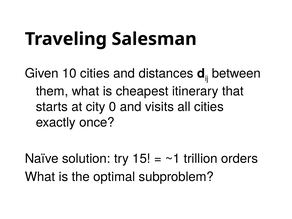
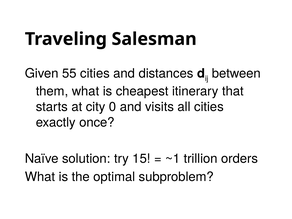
10: 10 -> 55 (69, 73)
